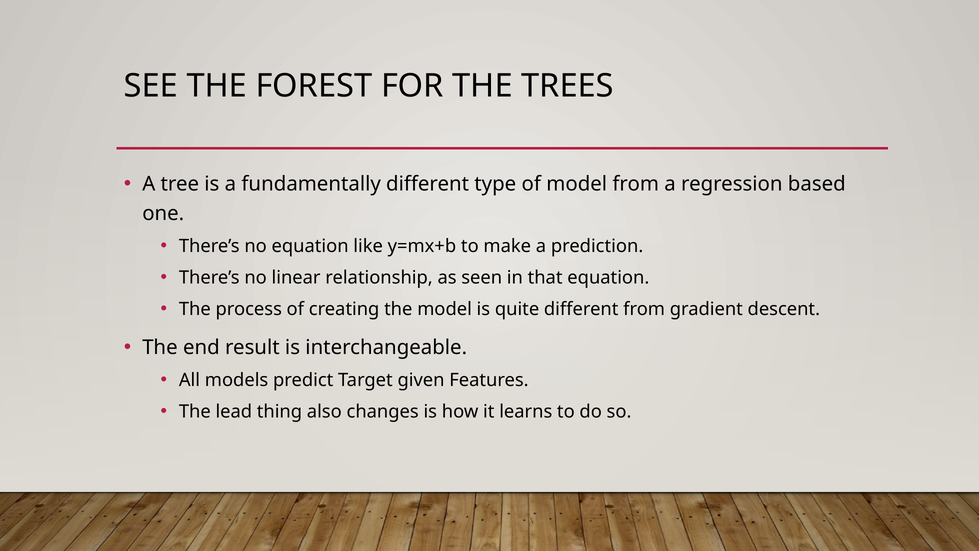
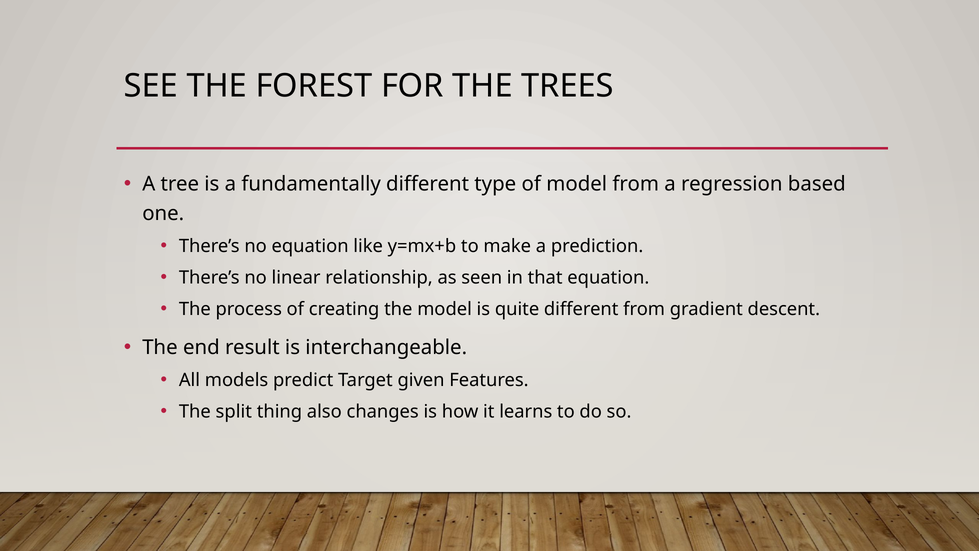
lead: lead -> split (234, 412)
